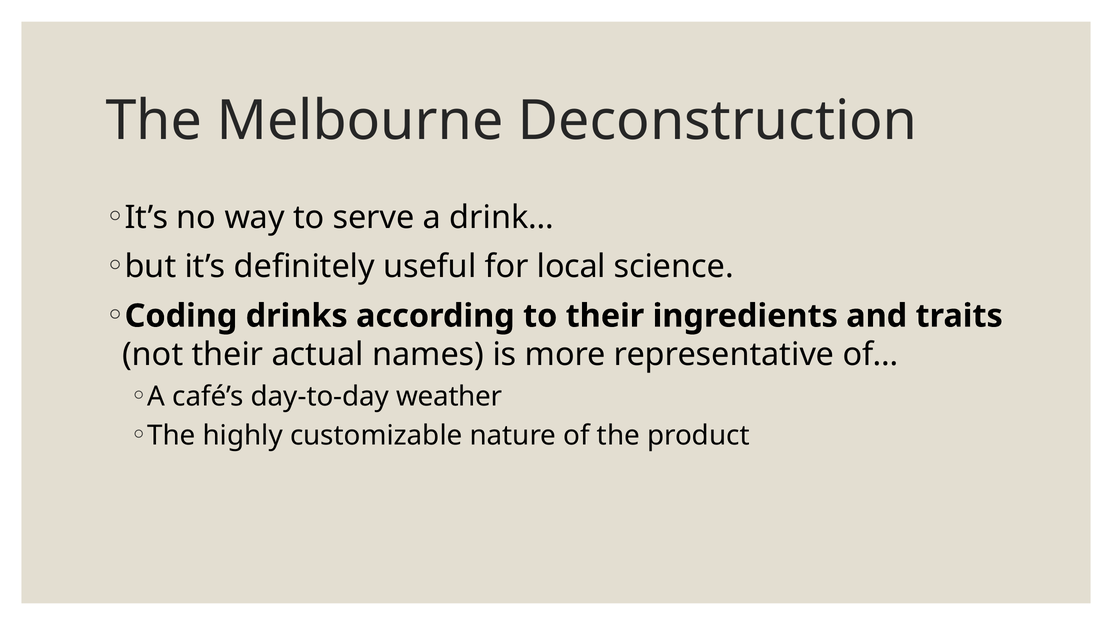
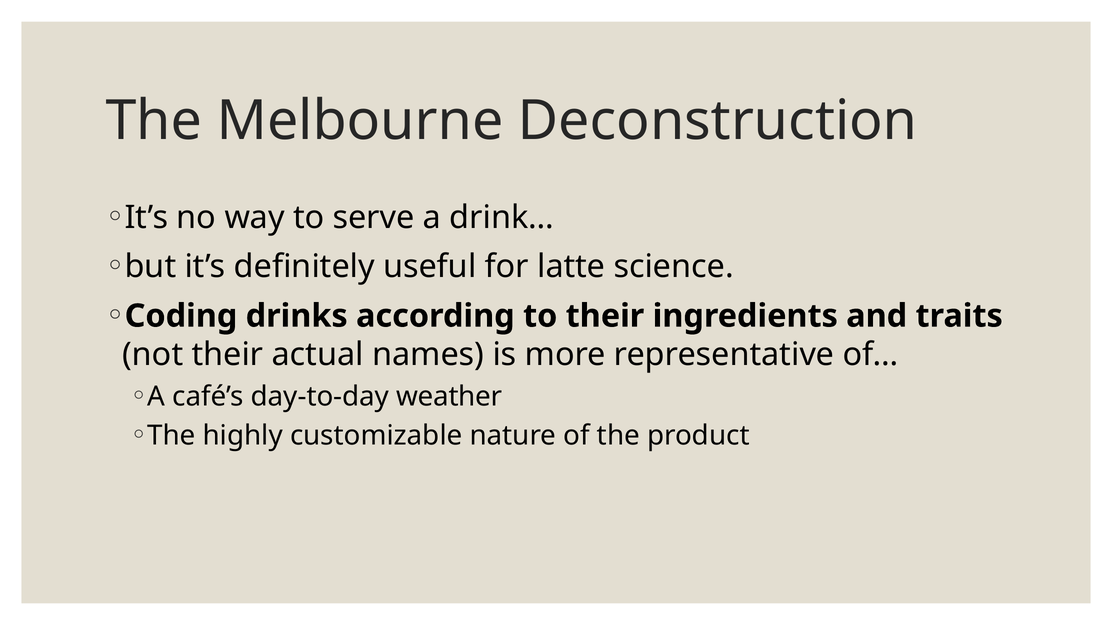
local: local -> latte (571, 267)
